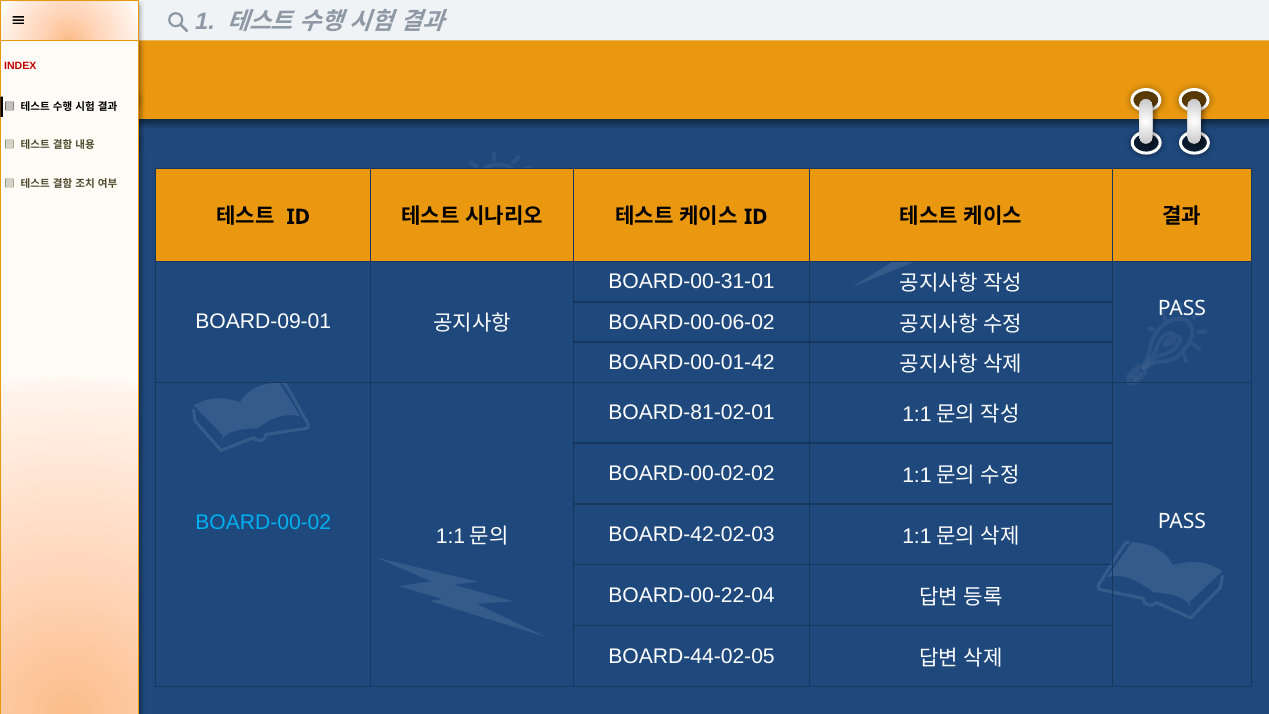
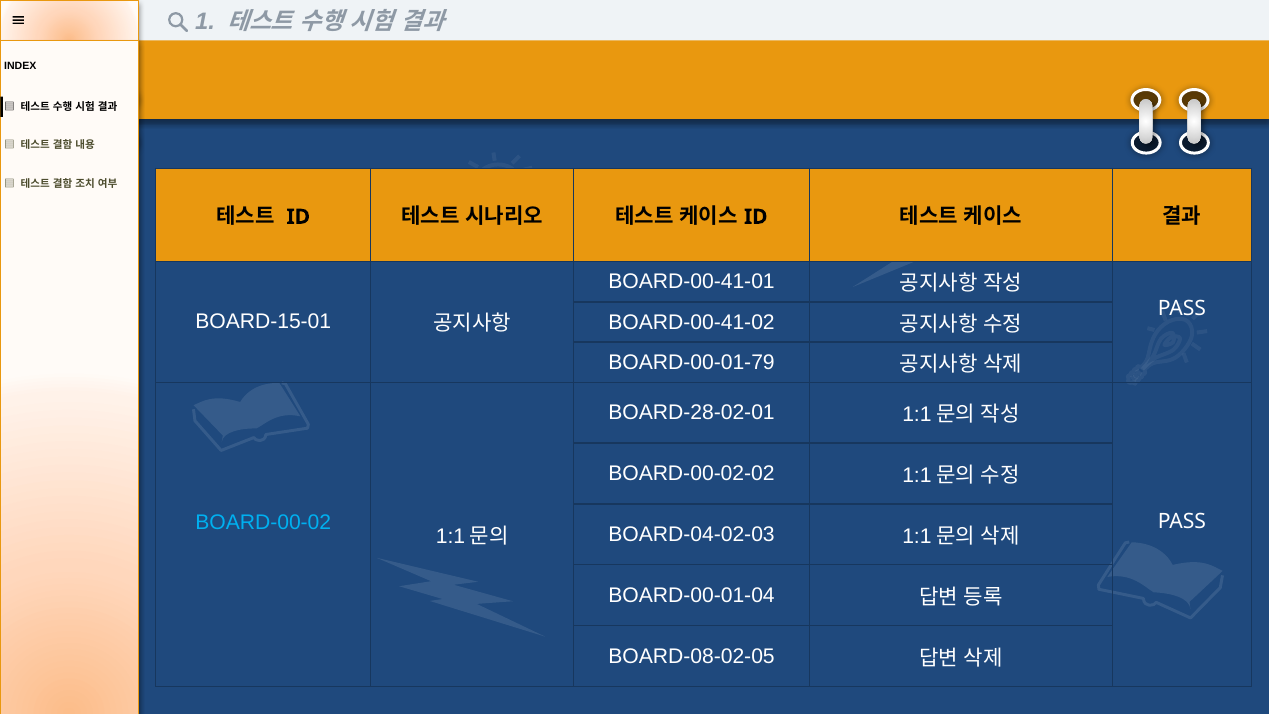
INDEX colour: red -> black (20, 66)
BOARD-00-31-01: BOARD-00-31-01 -> BOARD-00-41-01 (692, 282)
BOARD-09-01: BOARD-09-01 -> BOARD-15-01 (263, 322)
BOARD-00-06-02: BOARD-00-06-02 -> BOARD-00-41-02 (692, 322)
BOARD-00-01-42: BOARD-00-01-42 -> BOARD-00-01-79 (692, 362)
BOARD-81-02-01: BOARD-81-02-01 -> BOARD-28-02-01 (692, 413)
BOARD-42-02-03: BOARD-42-02-03 -> BOARD-04-02-03 (692, 535)
BOARD-00-22-04: BOARD-00-22-04 -> BOARD-00-01-04 (692, 596)
BOARD-44-02-05: BOARD-44-02-05 -> BOARD-08-02-05 (692, 656)
